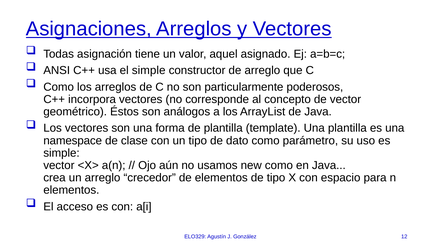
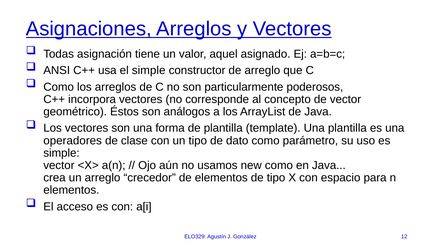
namespace: namespace -> operadores (73, 141)
